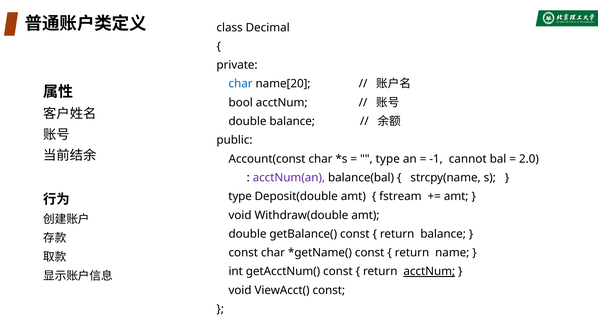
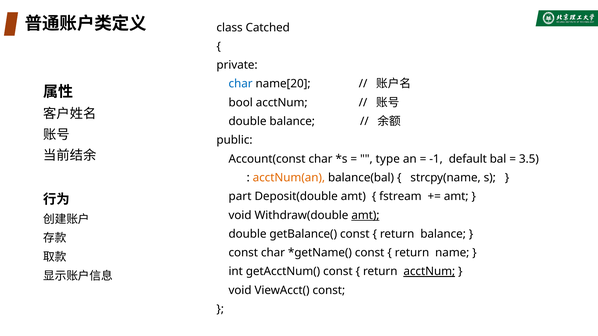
Decimal: Decimal -> Catched (268, 28)
cannot: cannot -> default (468, 159)
2.0: 2.0 -> 3.5 (529, 159)
acctNum(an colour: purple -> orange (289, 178)
type: type -> part (240, 197)
amt underline: none -> present (365, 215)
